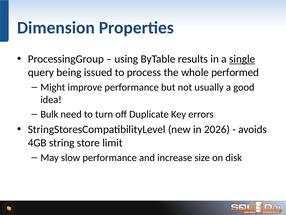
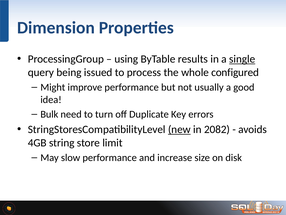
performed: performed -> configured (235, 72)
new underline: none -> present (179, 129)
2026: 2026 -> 2082 (217, 129)
